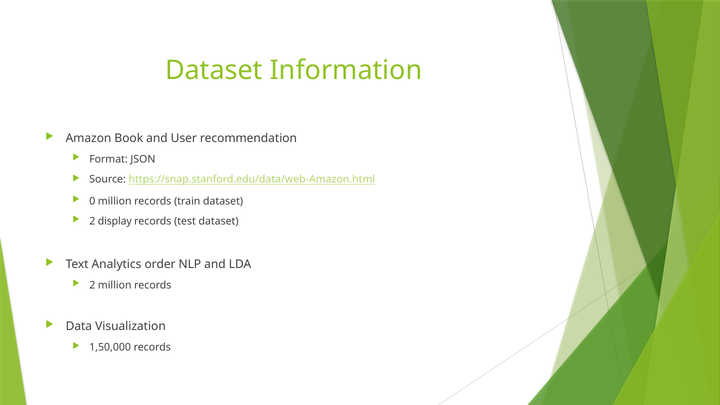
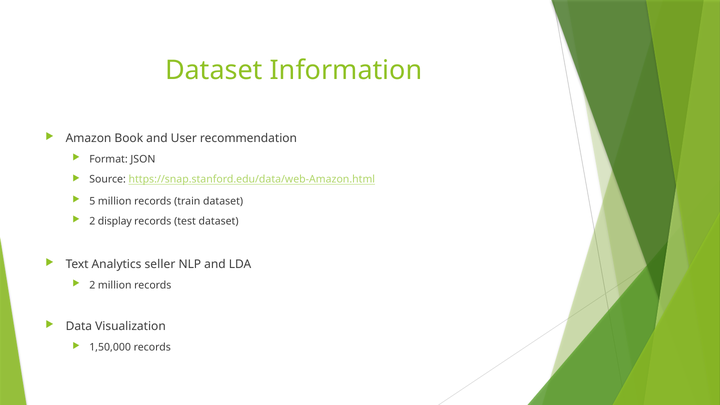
0: 0 -> 5 (92, 201)
order: order -> seller (160, 264)
